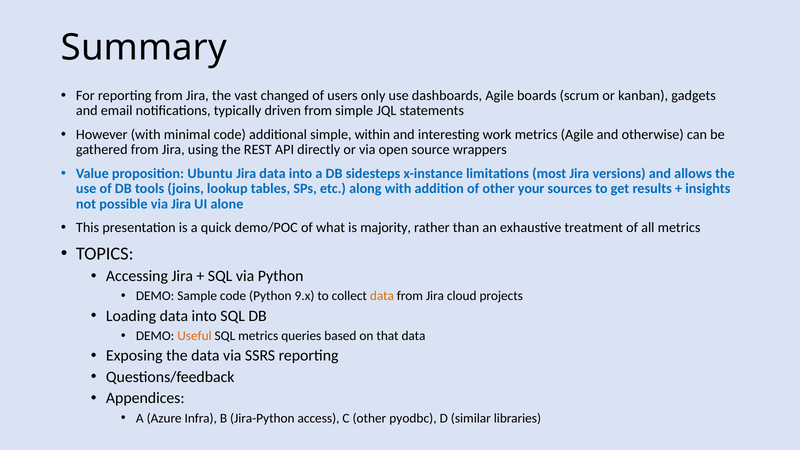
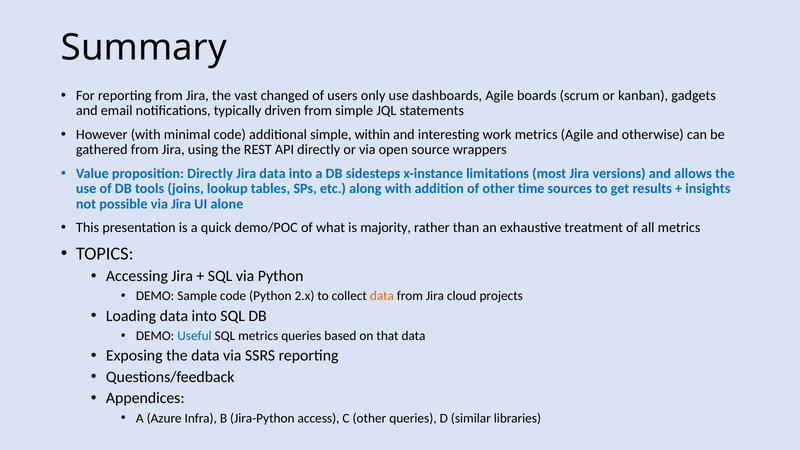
proposition Ubuntu: Ubuntu -> Directly (210, 173)
your: your -> time (531, 189)
9.x: 9.x -> 2.x (304, 296)
Useful colour: orange -> blue (194, 336)
other pyodbc: pyodbc -> queries (413, 418)
